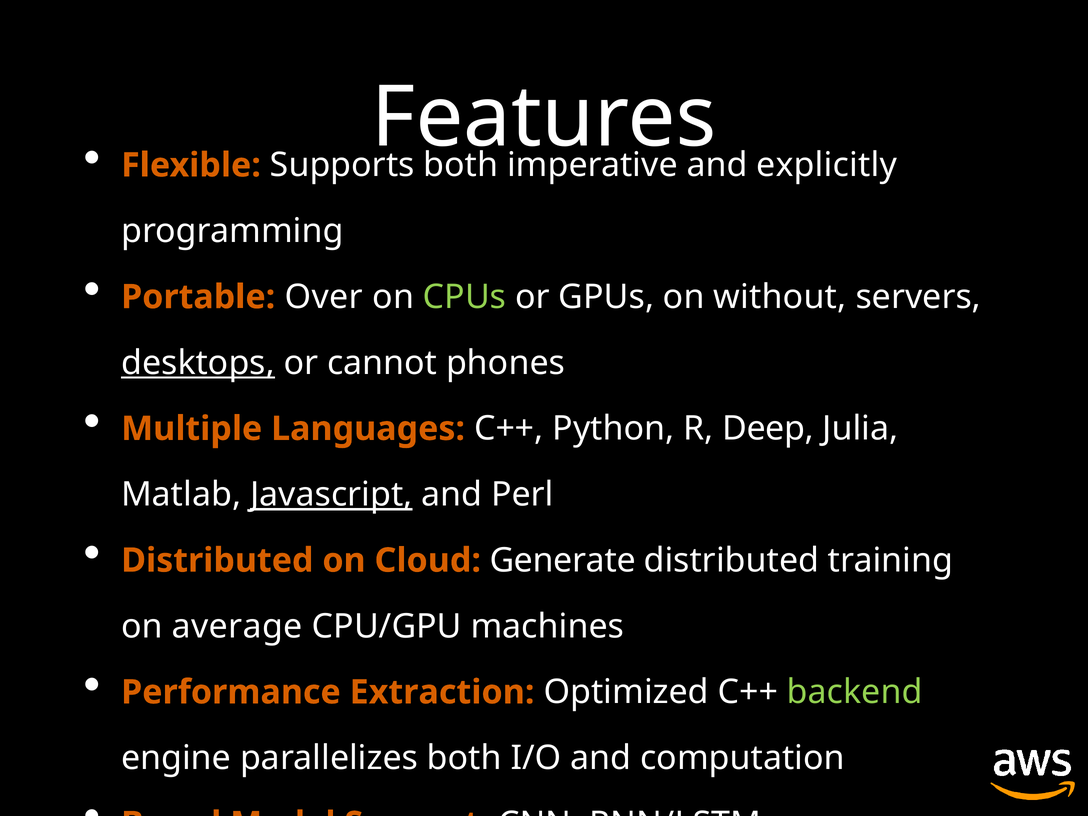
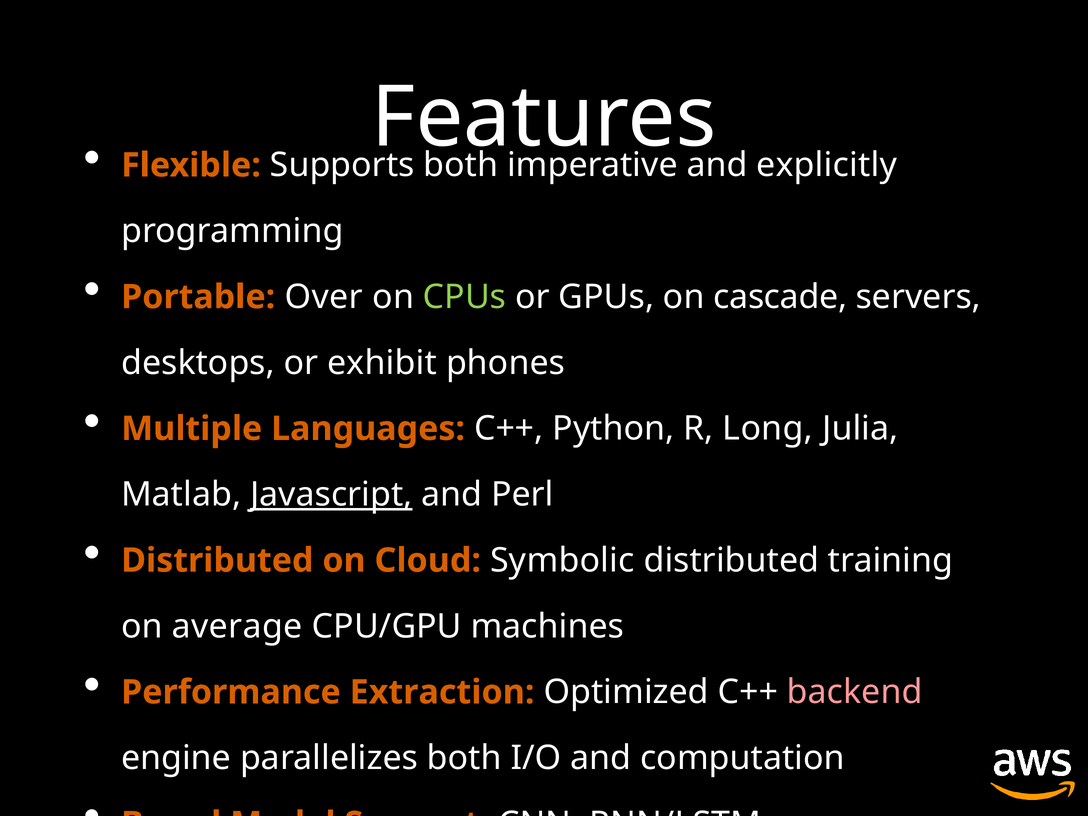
without: without -> cascade (780, 297)
desktops underline: present -> none (198, 363)
cannot: cannot -> exhibit (382, 363)
Deep: Deep -> Long (768, 429)
Generate: Generate -> Symbolic (562, 560)
backend colour: light green -> pink (855, 692)
